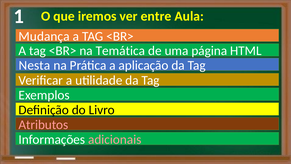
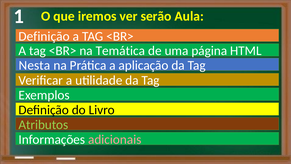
entre: entre -> serão (156, 16)
Mudança: Mudança -> Definição (44, 36)
Atributos colour: pink -> light green (43, 124)
